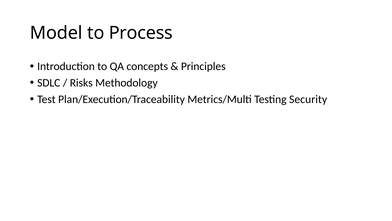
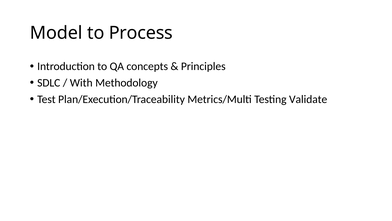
Risks: Risks -> With (81, 83)
Security: Security -> Validate (308, 99)
